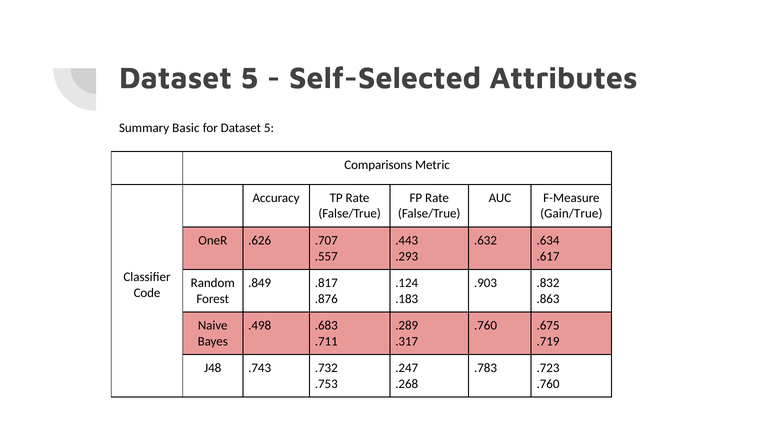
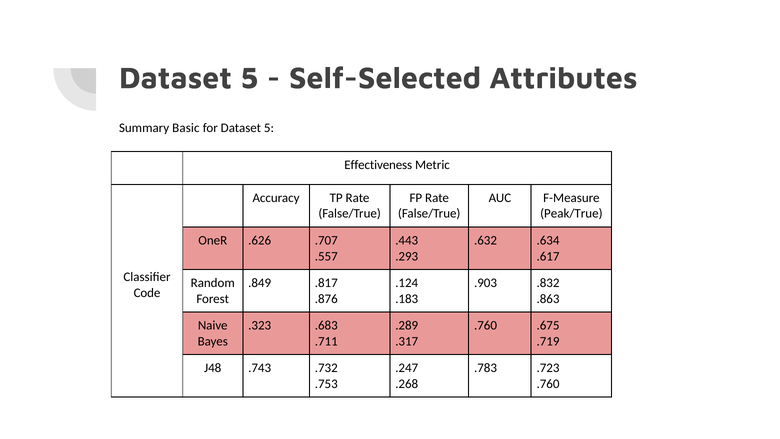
Comparisons: Comparisons -> Effectiveness (378, 165)
Gain/True: Gain/True -> Peak/True (571, 214)
.498: .498 -> .323 (260, 325)
